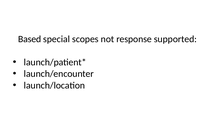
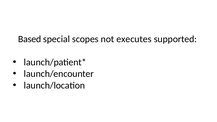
response: response -> executes (134, 39)
